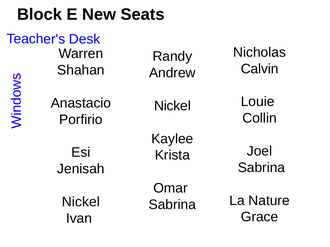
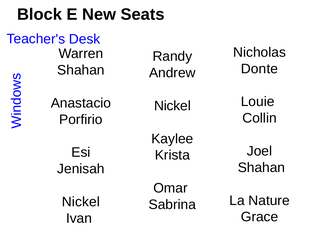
Calvin: Calvin -> Donte (259, 69)
Sabrina: Sabrina -> Shahan (261, 168)
